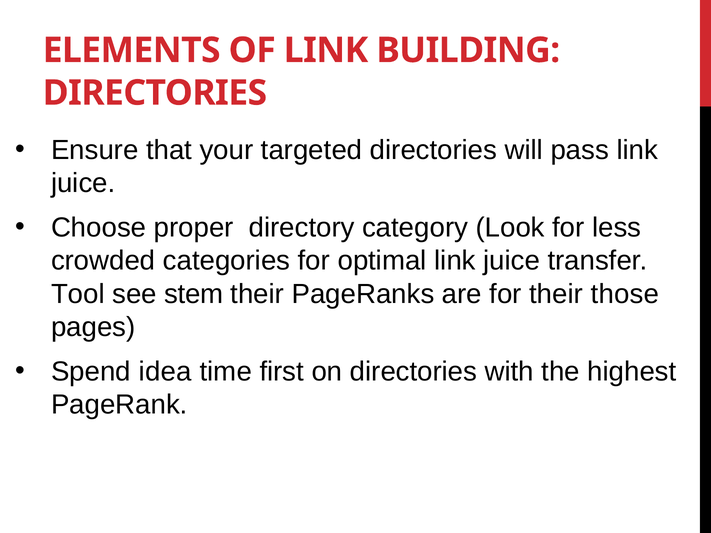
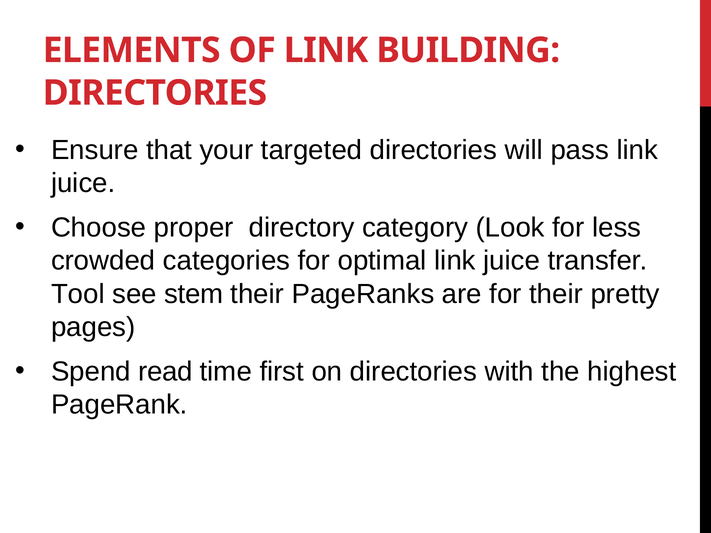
those: those -> pretty (625, 294)
idea: idea -> read (165, 372)
